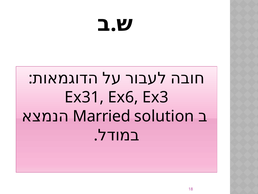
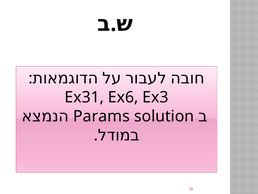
Married: Married -> Params (101, 116)
